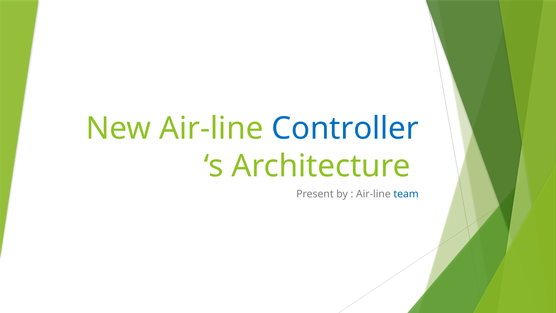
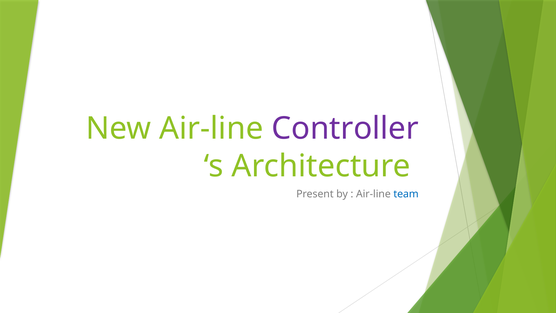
Controller colour: blue -> purple (345, 129)
